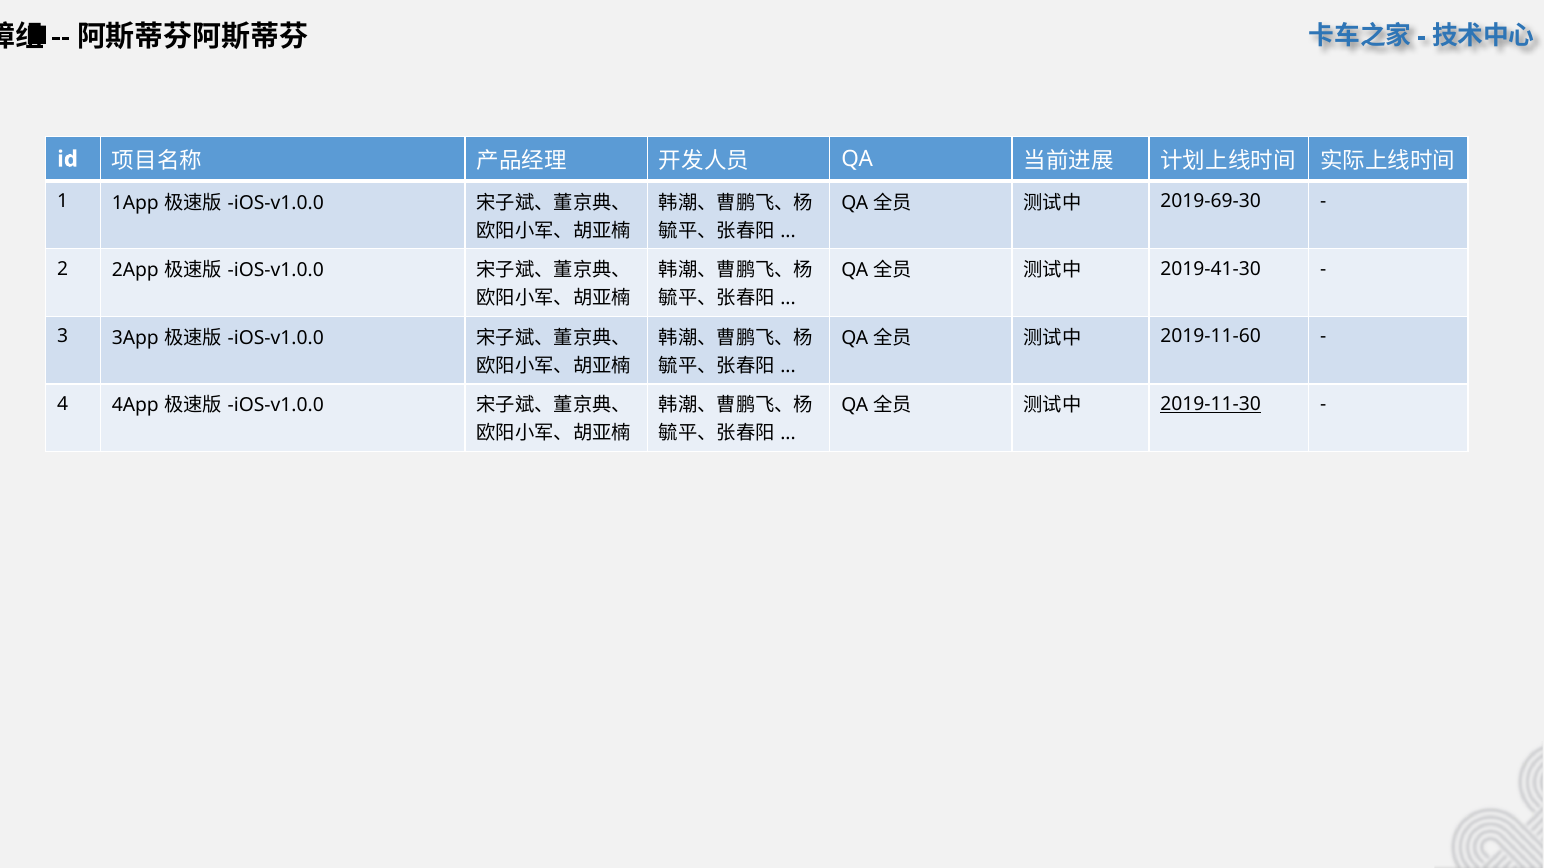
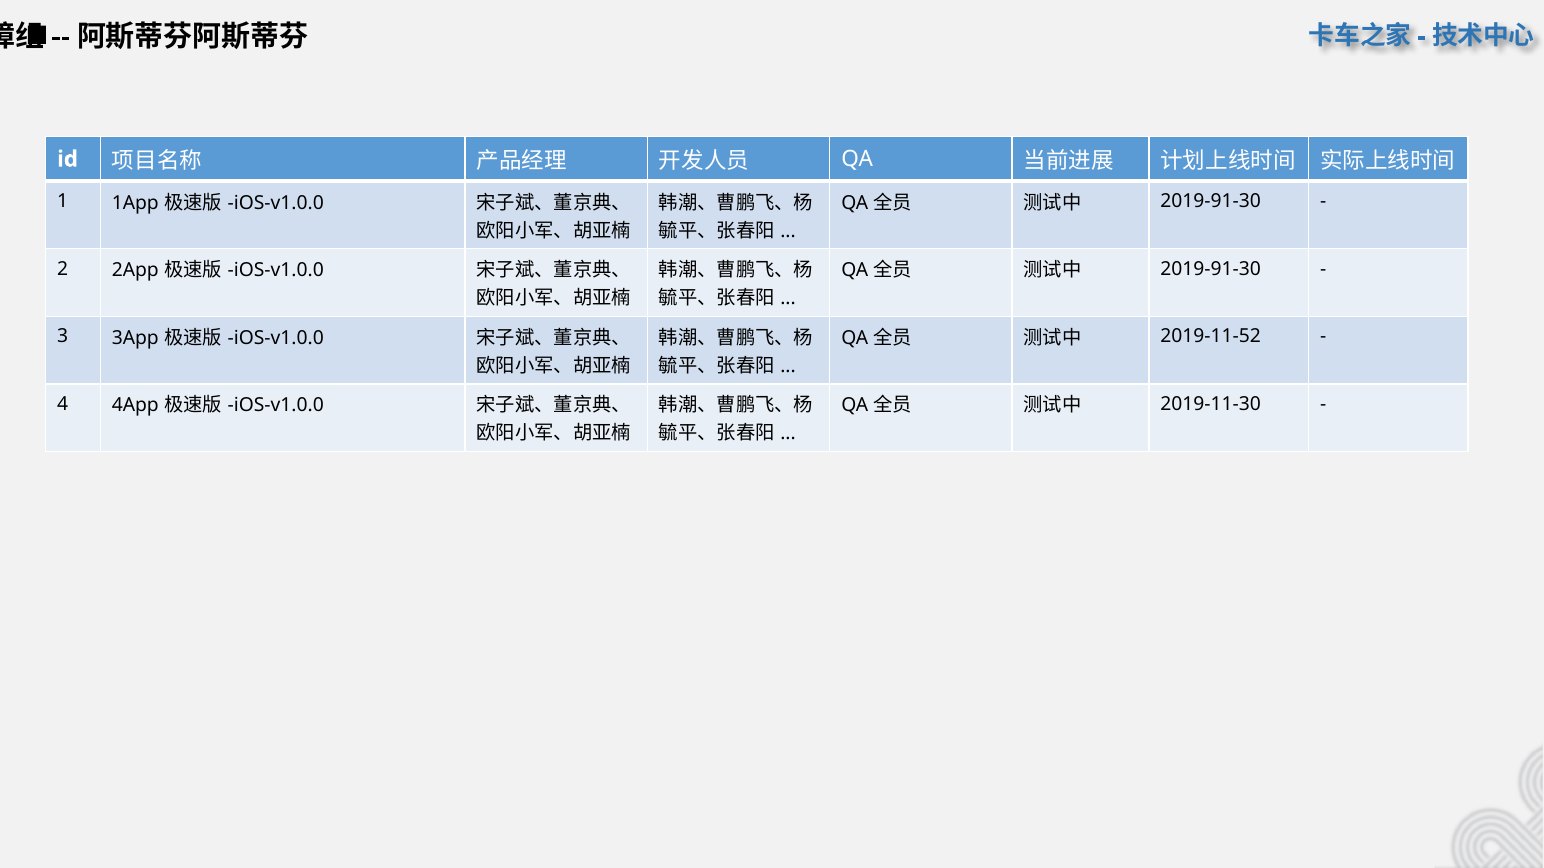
2019-69-30: 2019-69-30 -> 2019-91-30 (1211, 201)
2019-41-30: 2019-41-30 -> 2019-91-30 (1211, 269)
2019-11-60: 2019-11-60 -> 2019-11-52 (1211, 337)
2019-11-30 underline: present -> none (1211, 404)
